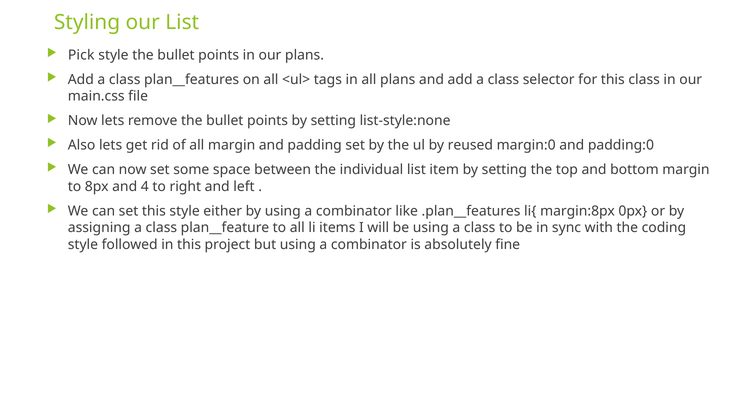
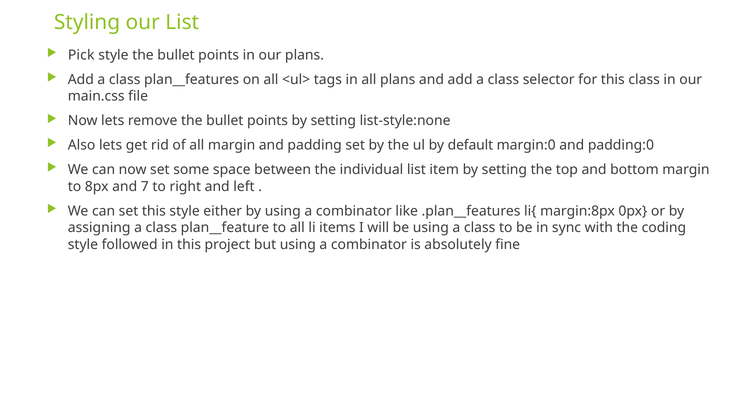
reused: reused -> default (470, 145)
4: 4 -> 7 (145, 187)
